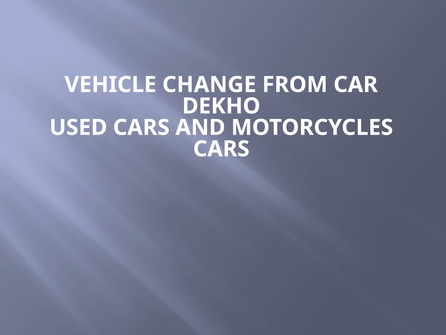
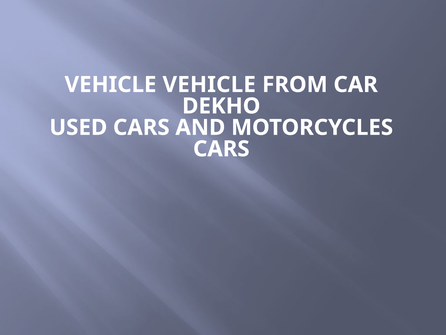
VEHICLE CHANGE: CHANGE -> VEHICLE (209, 85)
